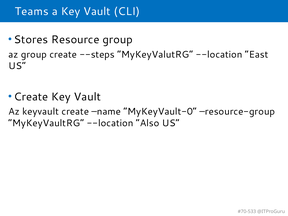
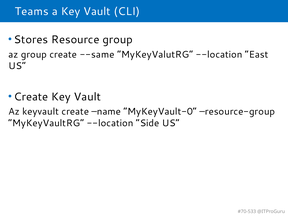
--steps: --steps -> --same (97, 54)
Also: Also -> Side (148, 123)
